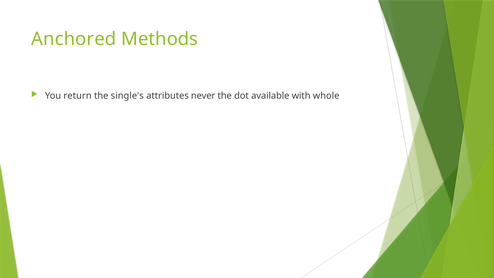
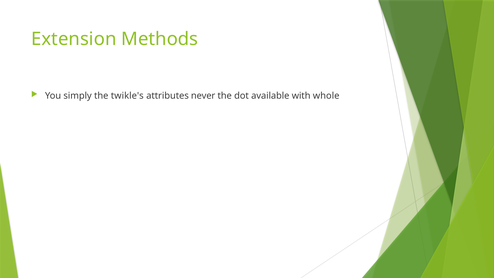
Anchored: Anchored -> Extension (74, 39)
return: return -> simply (78, 96)
single's: single's -> twikle's (127, 96)
